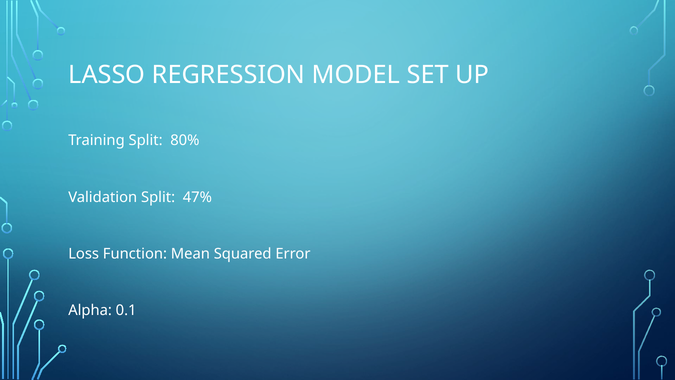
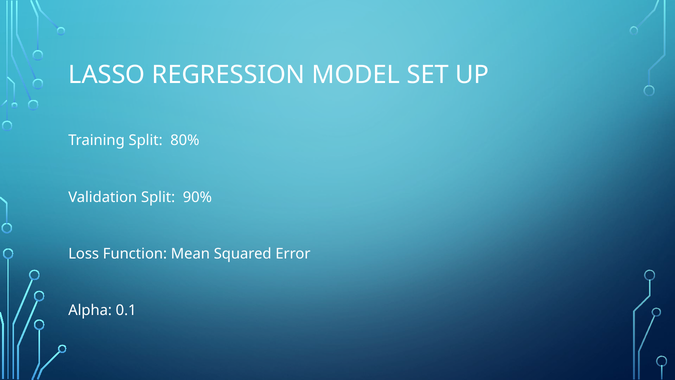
47%: 47% -> 90% (197, 197)
